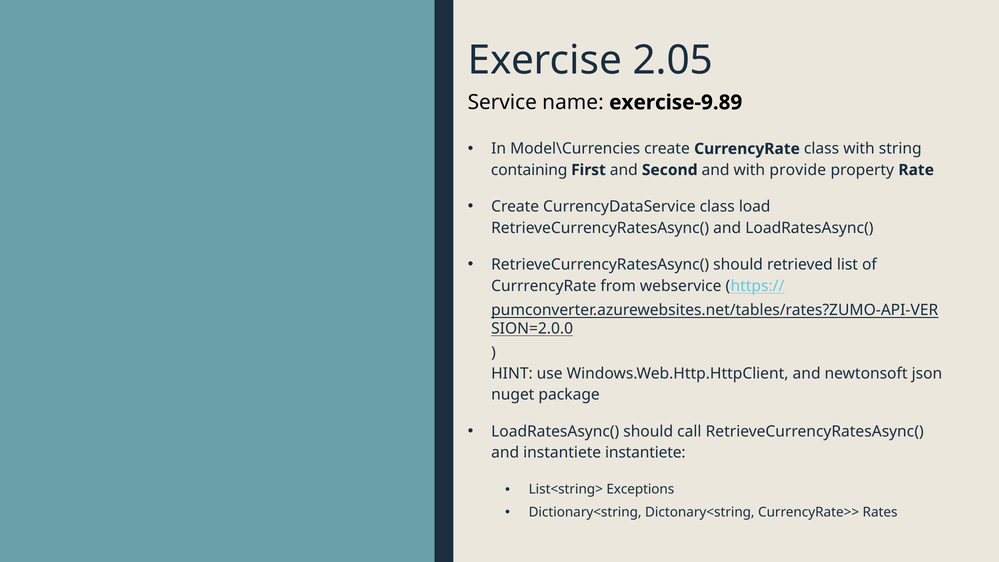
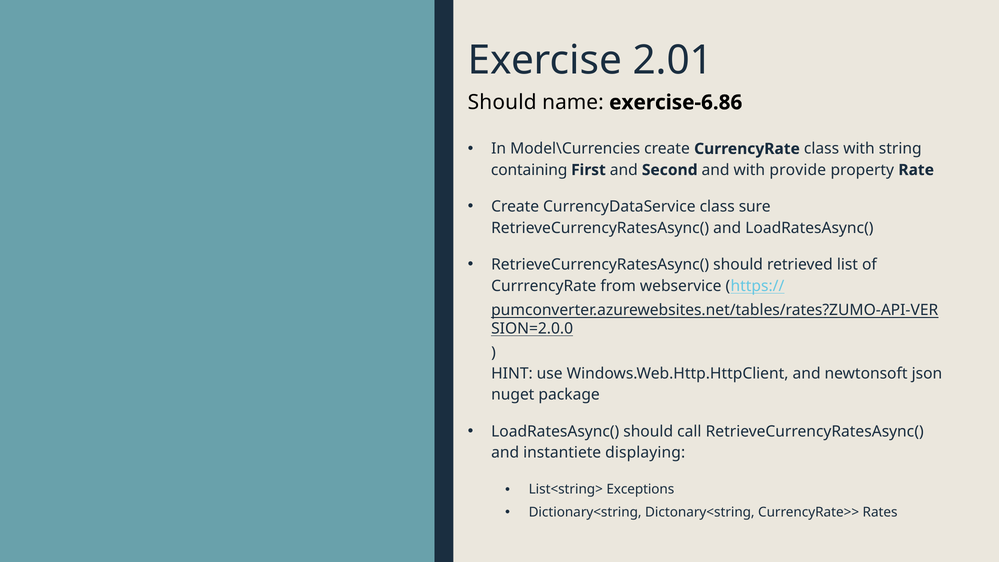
2.05: 2.05 -> 2.01 (673, 61)
Service: Service -> Should (502, 102)
exercise-9.89: exercise-9.89 -> exercise-6.86 (676, 102)
load: load -> sure (755, 207)
instantiete instantiete: instantiete -> displaying (645, 453)
